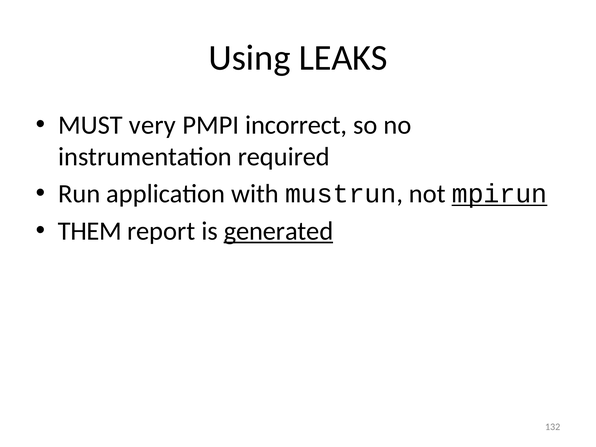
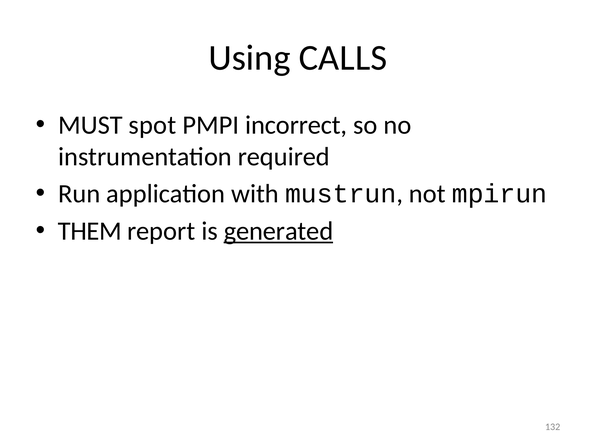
LEAKS: LEAKS -> CALLS (343, 58)
very: very -> spot (152, 125)
mpirun underline: present -> none (500, 194)
